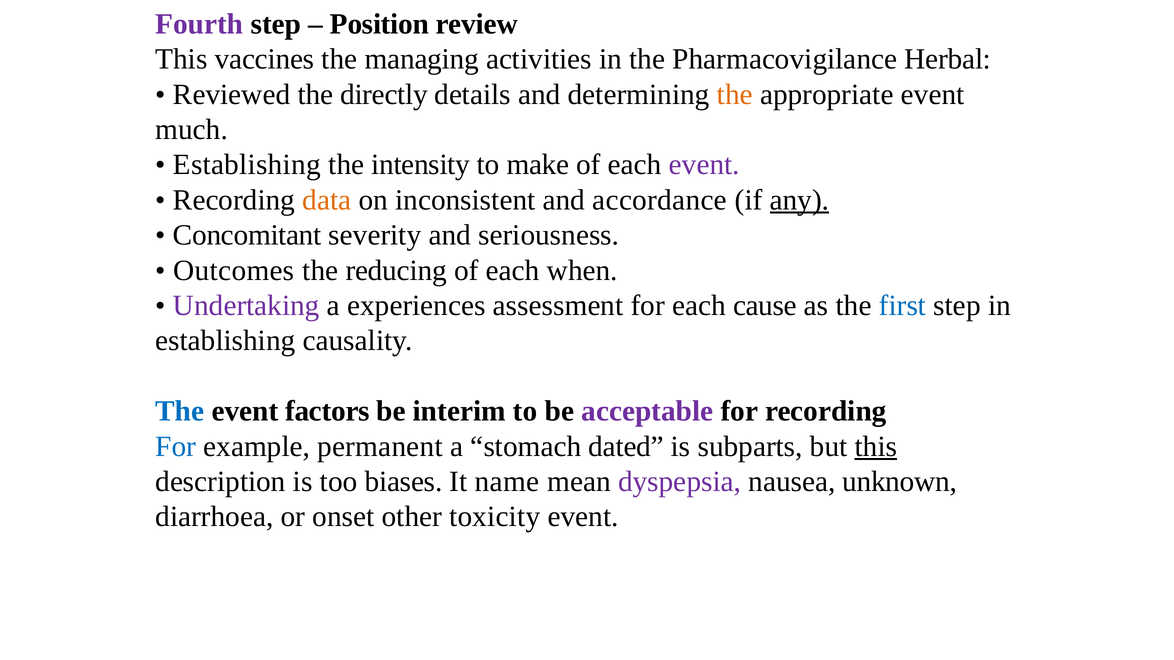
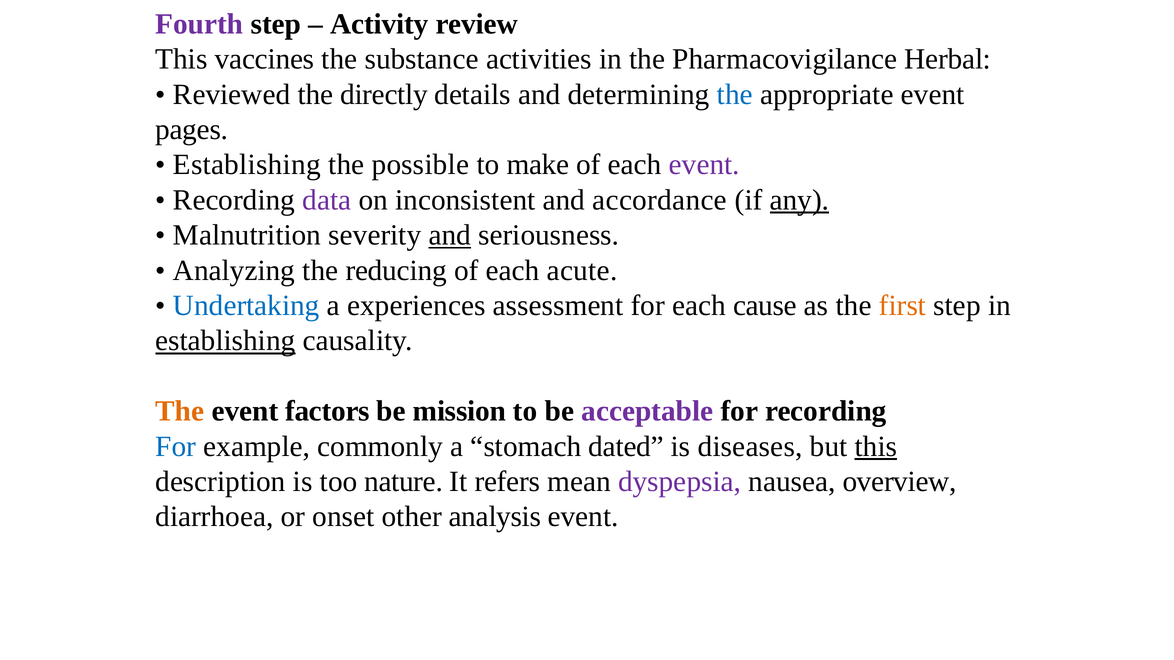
Position: Position -> Activity (379, 24)
managing: managing -> substance (422, 59)
the colour: orange -> blue (735, 94)
much: much -> pages (192, 130)
intensity: intensity -> possible (420, 165)
data colour: orange -> purple (327, 200)
Concomitant: Concomitant -> Malnutrition (247, 235)
and underline: none -> present (450, 235)
Outcomes: Outcomes -> Analyzing (234, 271)
when: when -> acute (582, 271)
Undertaking colour: purple -> blue (246, 306)
first colour: blue -> orange (903, 306)
establishing underline: none -> present (225, 341)
The colour: blue -> orange (180, 411)
interim: interim -> mission (459, 411)
permanent: permanent -> commonly (380, 447)
subparts: subparts -> diseases (750, 447)
biases: biases -> nature (404, 482)
name: name -> refers (507, 482)
unknown: unknown -> overview (900, 482)
toxicity: toxicity -> analysis (495, 517)
